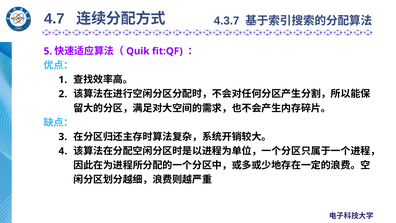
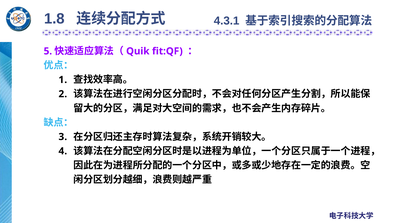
4.7: 4.7 -> 1.8 (54, 19)
4.3.7: 4.3.7 -> 4.3.1 (227, 21)
